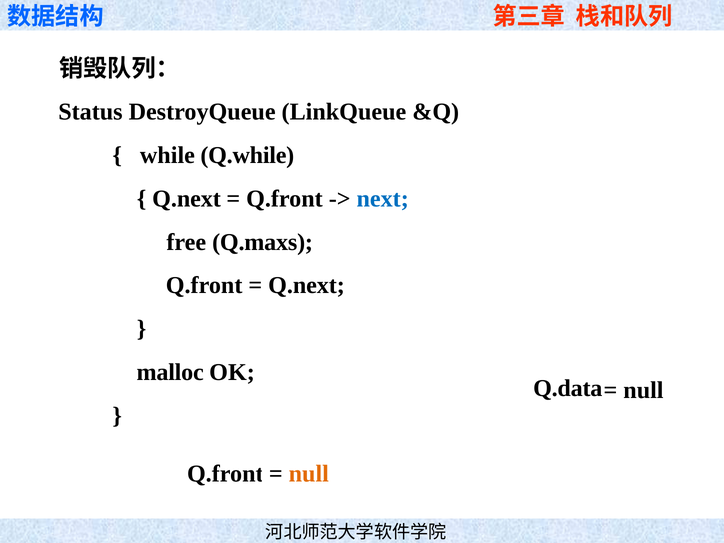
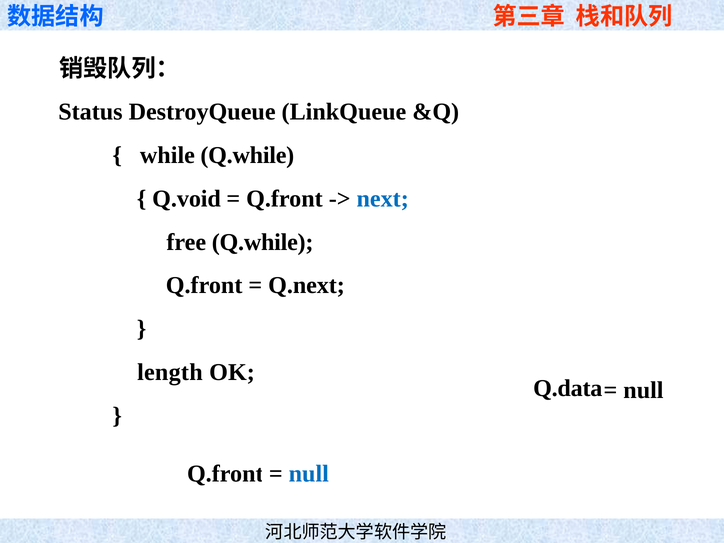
Q.next: Q.next -> Q.void (187, 199)
free Q.maxs: Q.maxs -> Q.while (263, 242)
malloc: malloc -> length (170, 372)
null colour: orange -> blue (309, 474)
